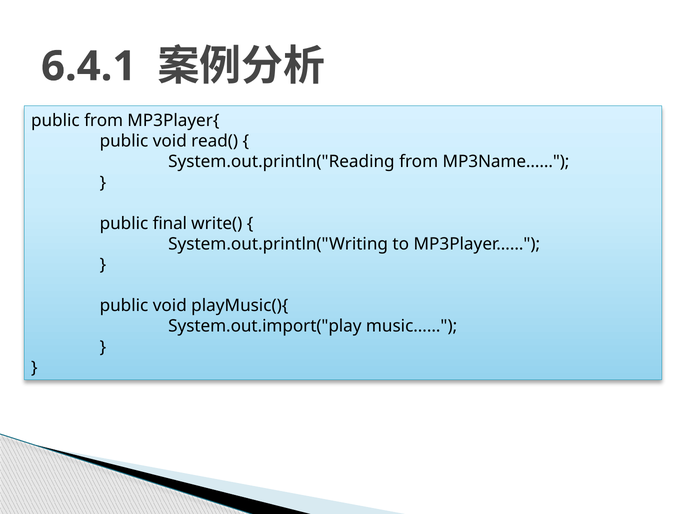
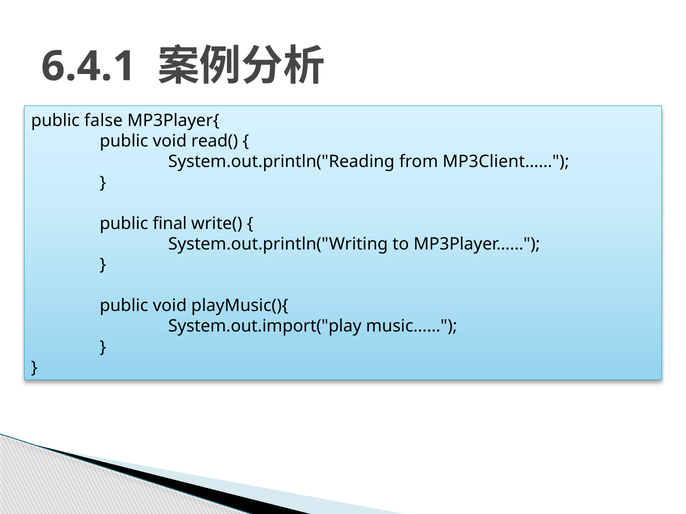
public from: from -> false (103, 121)
MP3Name……: MP3Name…… -> MP3Client…… (506, 162)
